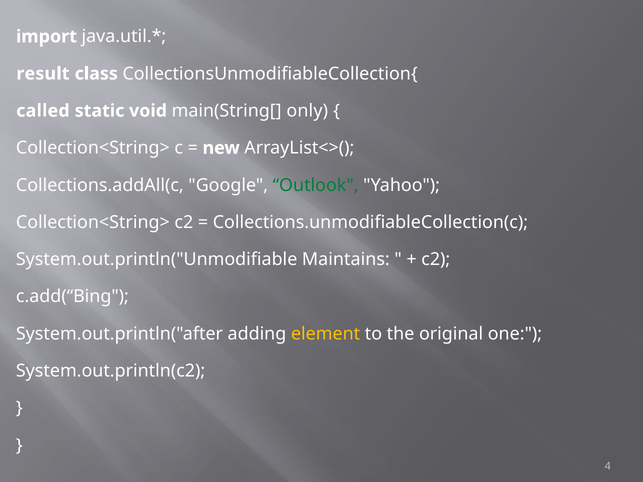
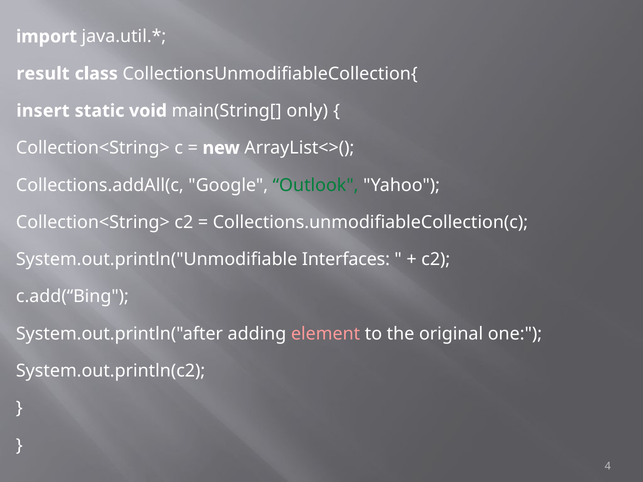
called: called -> insert (43, 111)
Maintains: Maintains -> Interfaces (346, 260)
element colour: yellow -> pink (326, 334)
